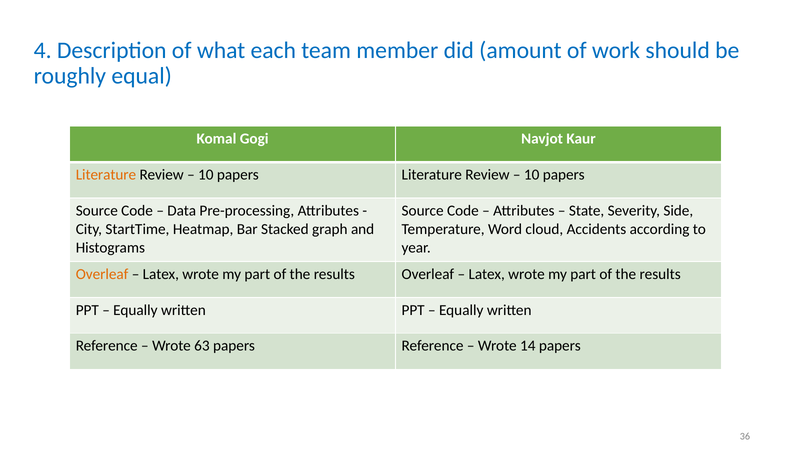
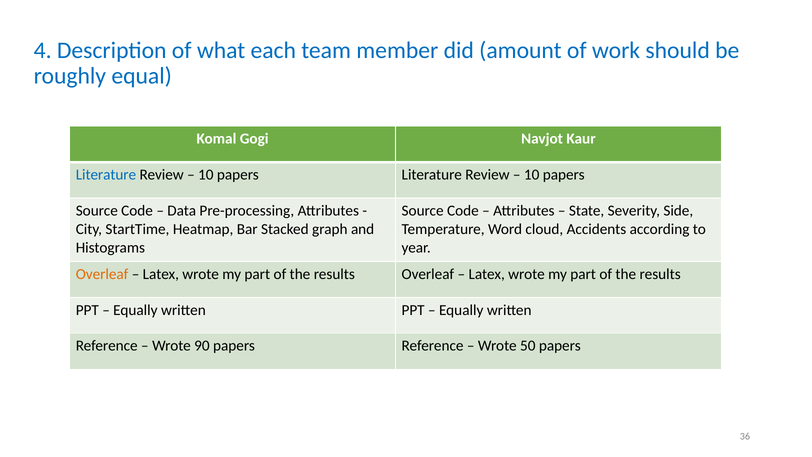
Literature colour: orange -> blue (106, 175)
63: 63 -> 90 (202, 346)
14: 14 -> 50 (528, 346)
